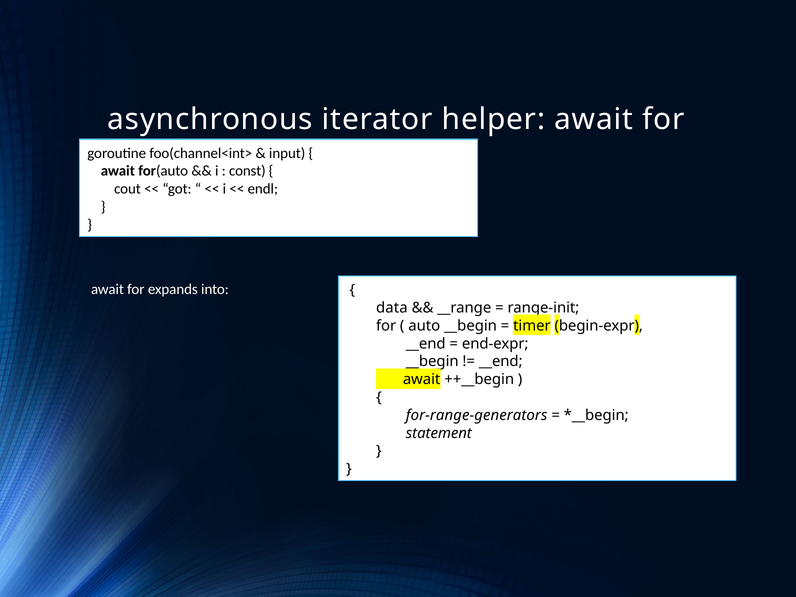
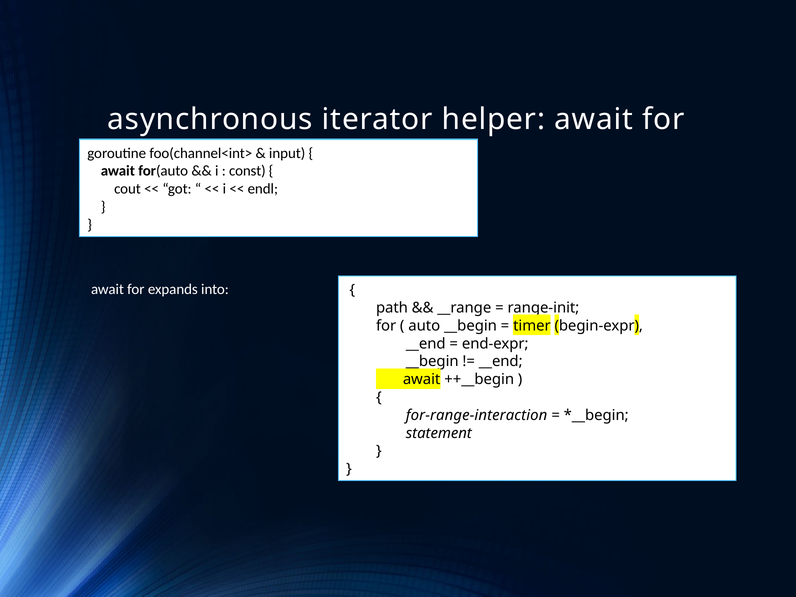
data: data -> path (392, 308)
for-range-generators: for-range-generators -> for-range-interaction (477, 415)
